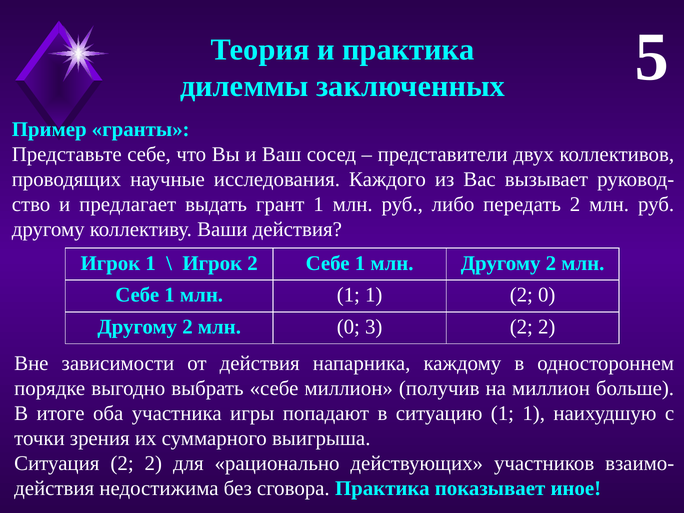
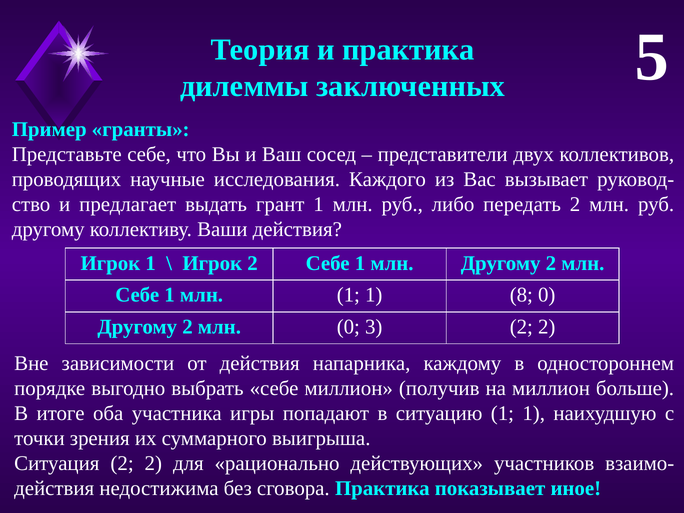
1 2: 2 -> 8 (521, 295)
